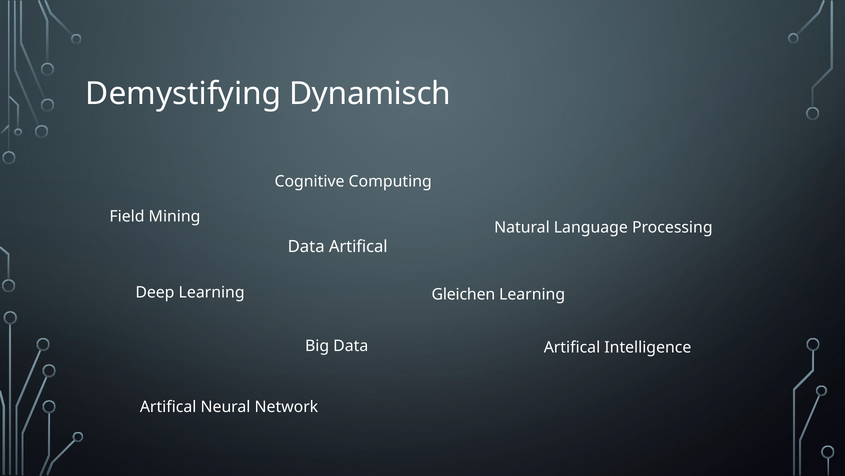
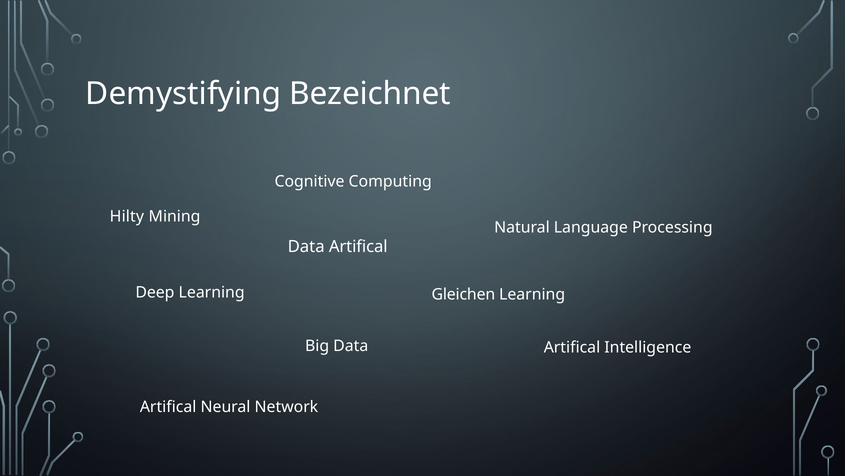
Dynamisch: Dynamisch -> Bezeichnet (370, 94)
Field: Field -> Hilty (127, 216)
